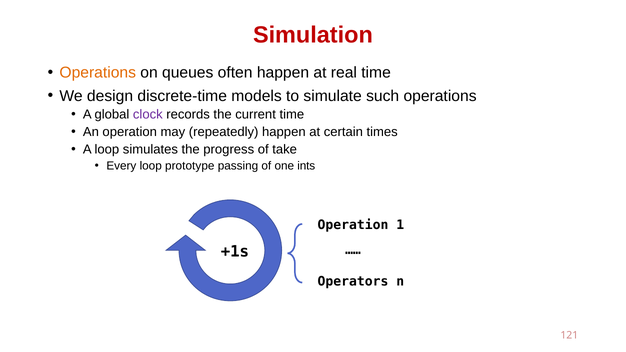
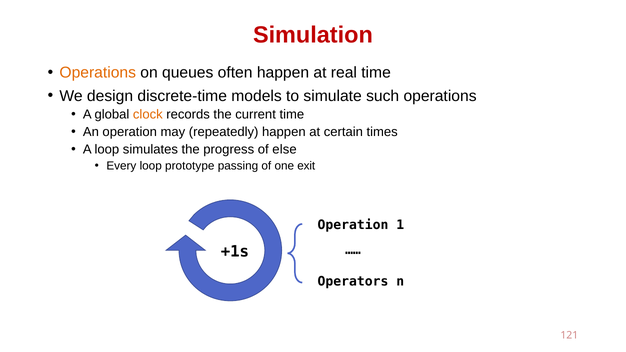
clock colour: purple -> orange (148, 115)
take: take -> else (285, 149)
ints: ints -> exit (306, 166)
